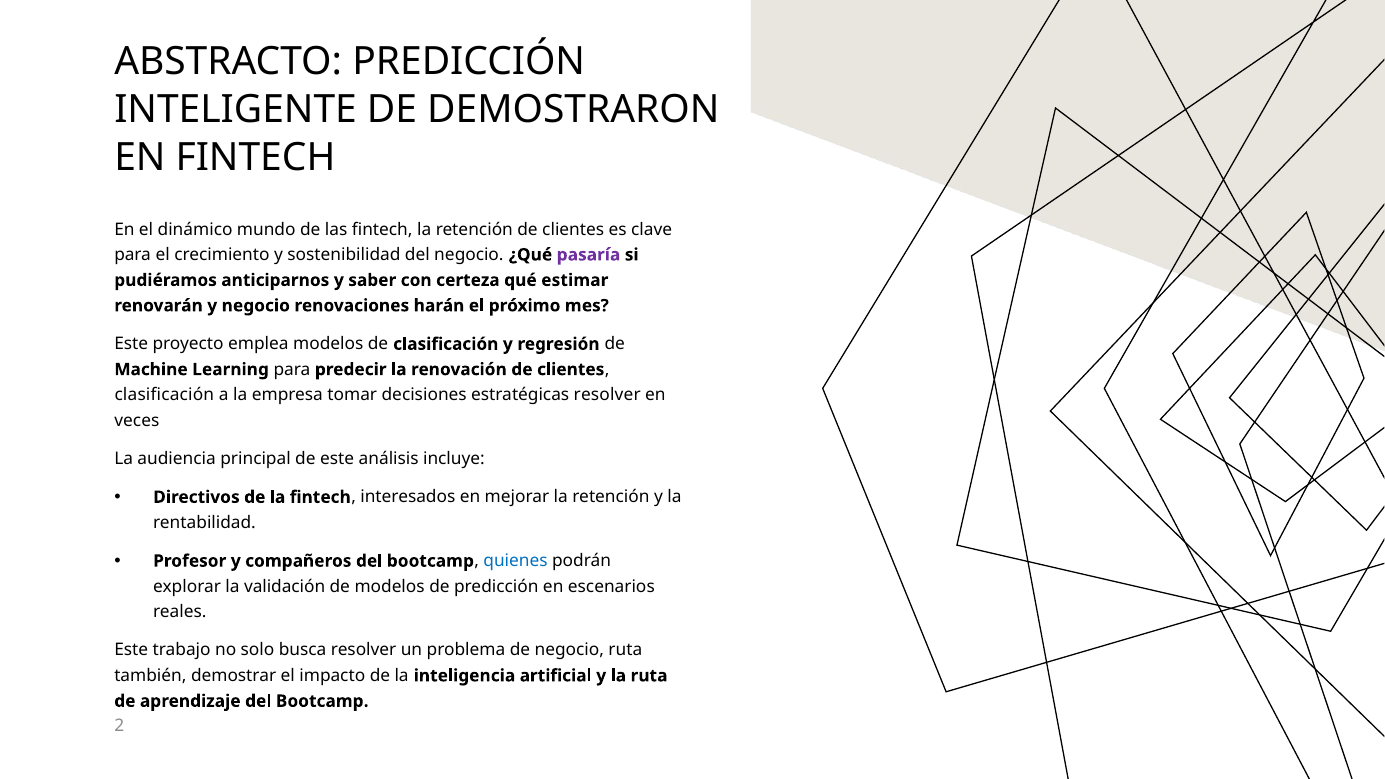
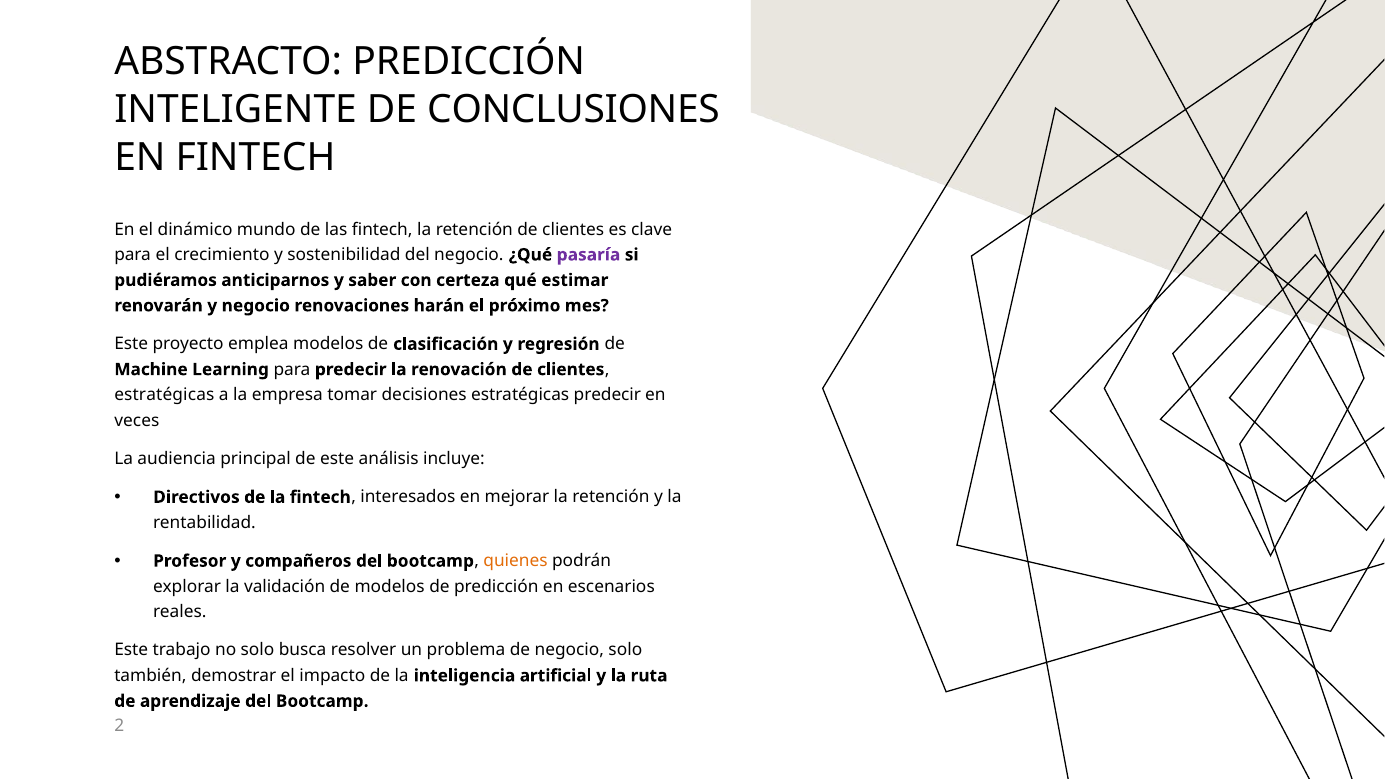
DEMOSTRARON: DEMOSTRARON -> CONCLUSIONES (573, 110)
clasificación: clasificación -> estratégicas (164, 395)
estratégicas resolver: resolver -> predecir (607, 395)
quienes colour: blue -> orange (516, 561)
negocio ruta: ruta -> solo (625, 650)
